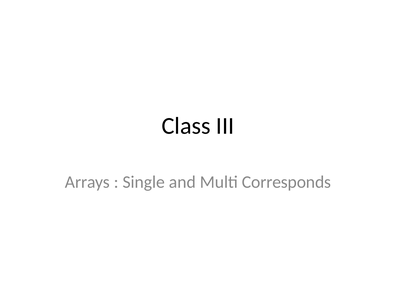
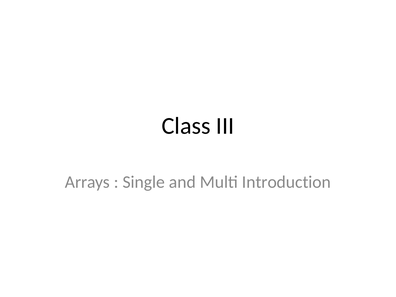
Corresponds: Corresponds -> Introduction (286, 182)
